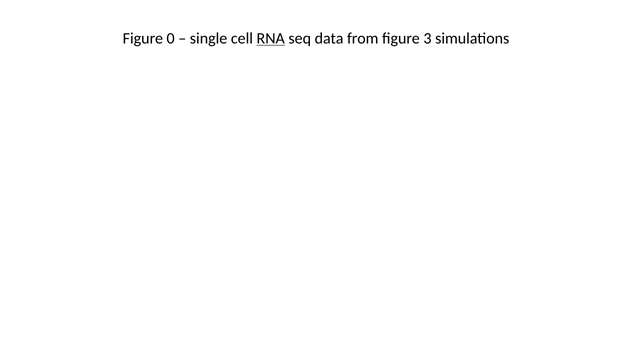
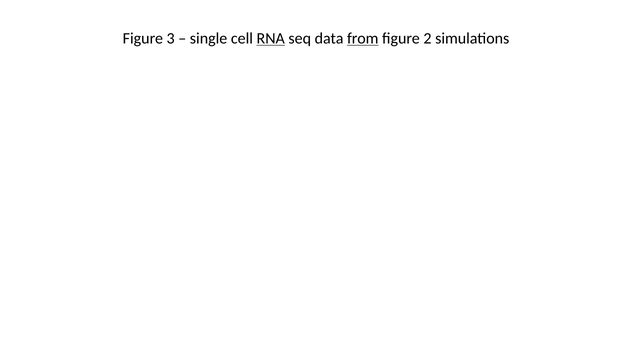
0: 0 -> 3 (171, 38)
from underline: none -> present (363, 38)
3: 3 -> 2 (427, 38)
